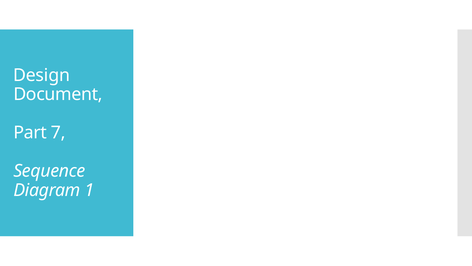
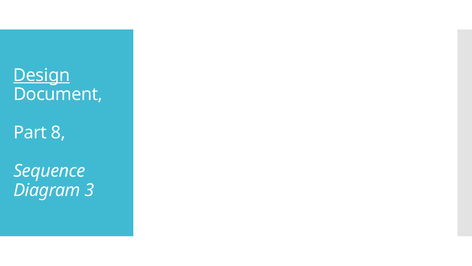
Design underline: none -> present (42, 75)
7: 7 -> 8 (58, 132)
1: 1 -> 3 (89, 190)
